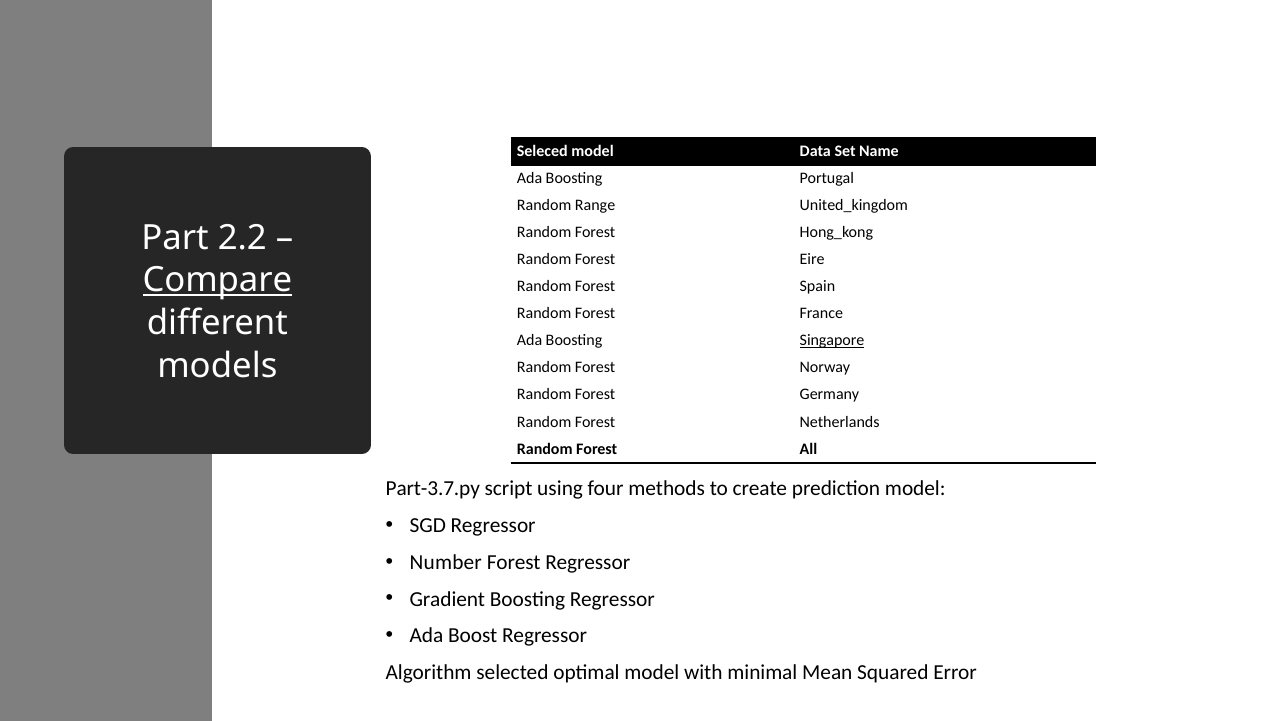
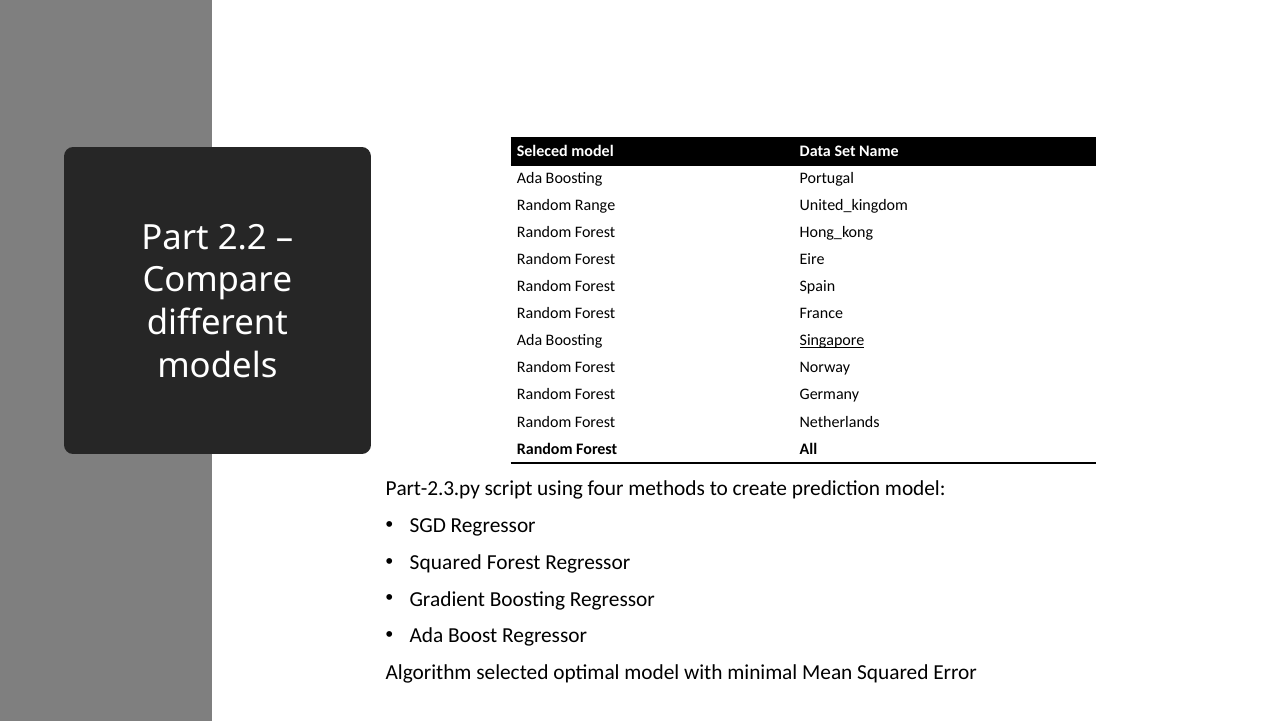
Compare underline: present -> none (217, 281)
Part-3.7.py: Part-3.7.py -> Part-2.3.py (433, 489)
Number: Number -> Squared (446, 563)
